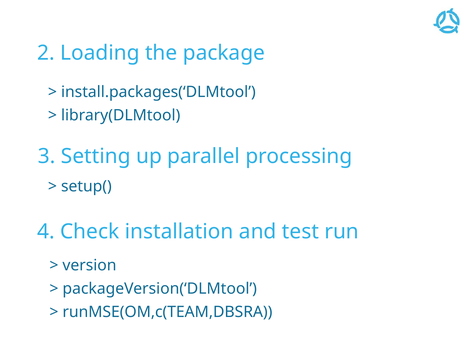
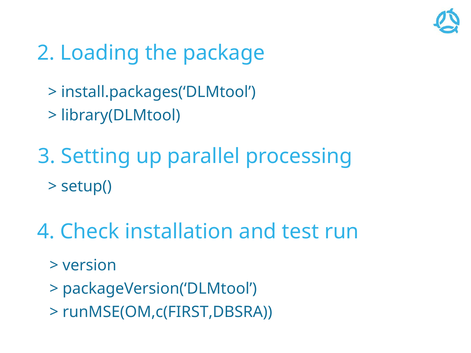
runMSE(OM,c(TEAM,DBSRA: runMSE(OM,c(TEAM,DBSRA -> runMSE(OM,c(FIRST,DBSRA (167, 312)
